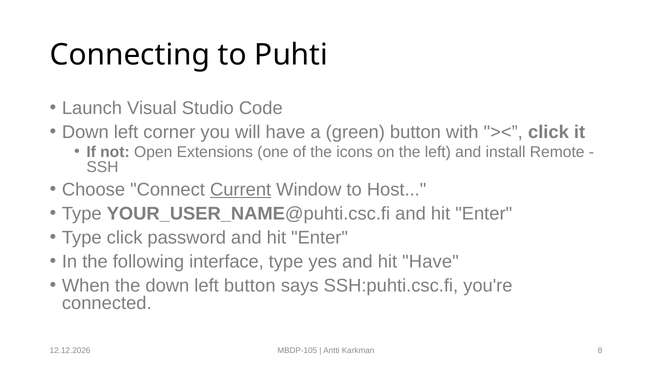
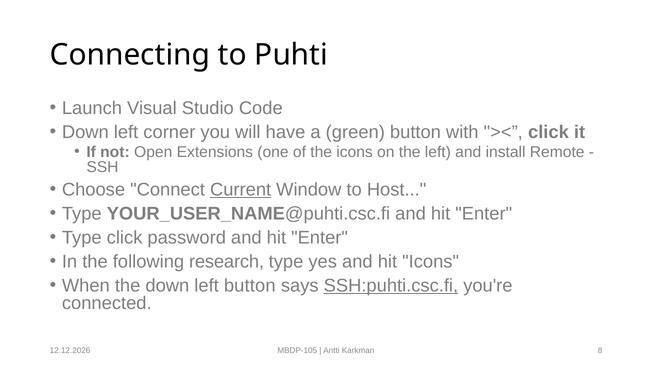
interface: interface -> research (227, 261)
hit Have: Have -> Icons (431, 261)
SSH:puhti.csc.fi underline: none -> present (391, 285)
